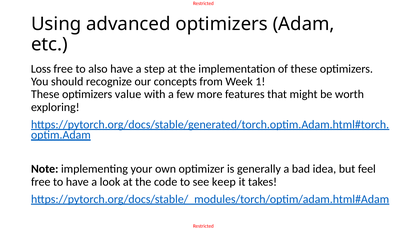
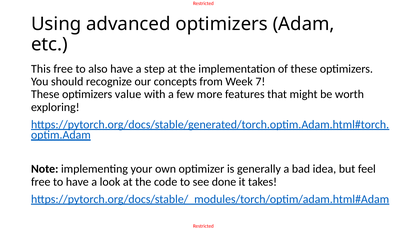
Loss: Loss -> This (41, 69)
1: 1 -> 7 (260, 82)
keep: keep -> done (224, 182)
